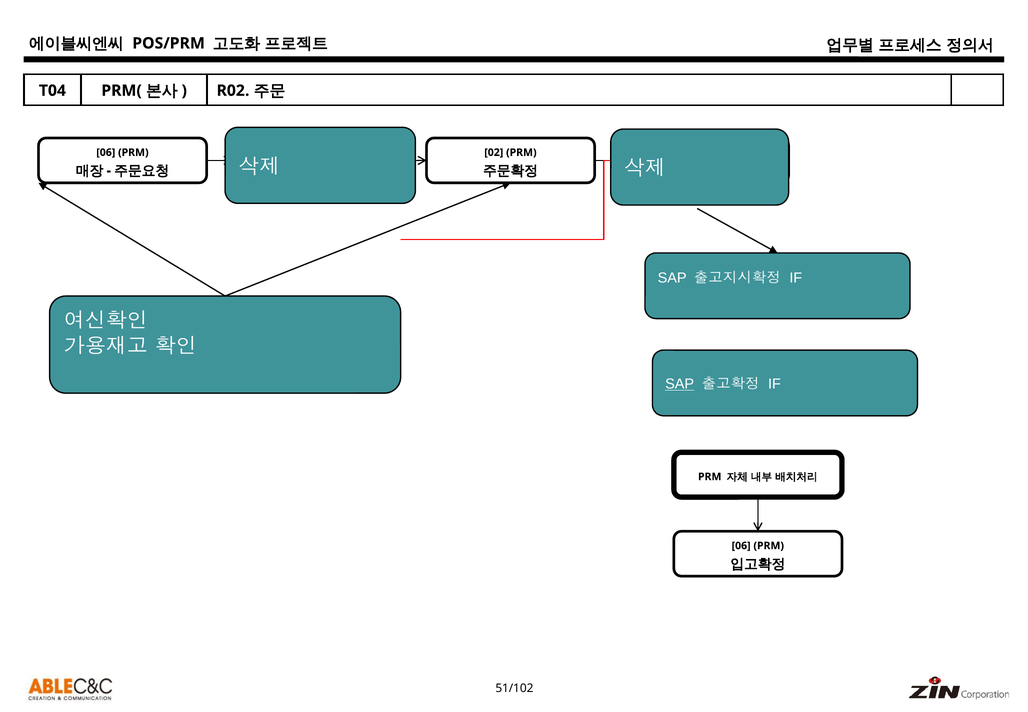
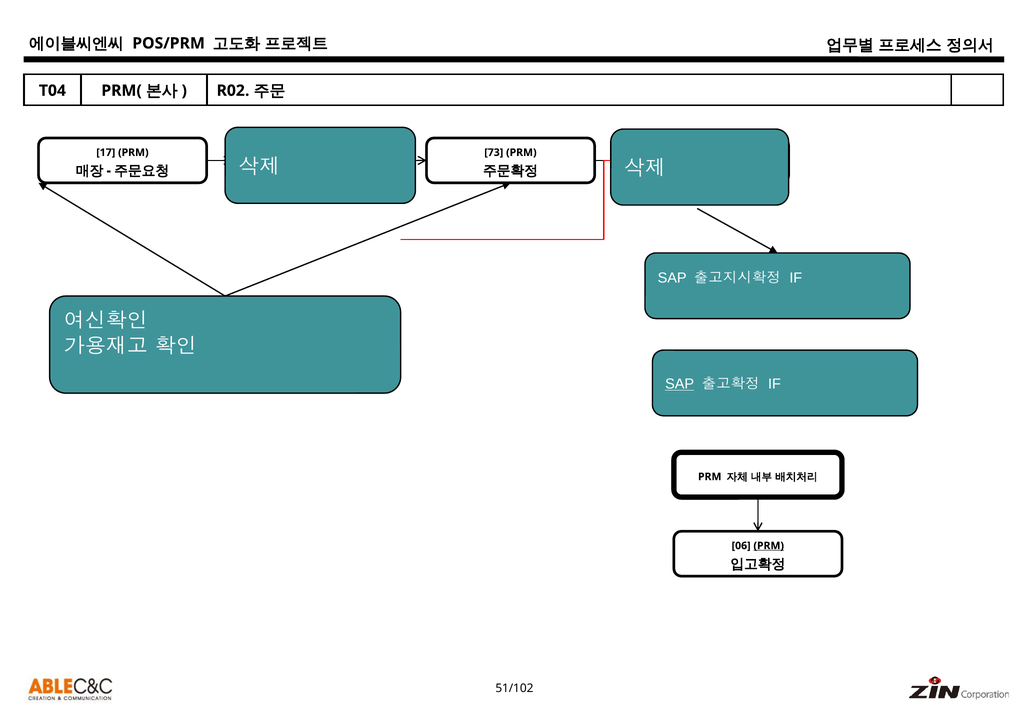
06: 06 -> 17 (106, 152)
02: 02 -> 73 (494, 152)
PRM underline: none -> present (769, 546)
